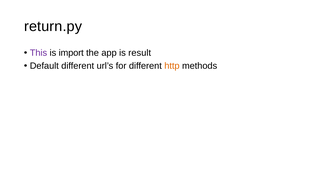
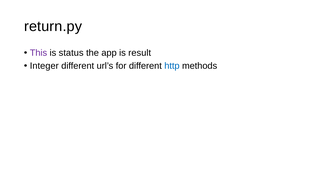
import: import -> status (71, 53)
Default: Default -> Integer (44, 66)
http colour: orange -> blue (172, 66)
